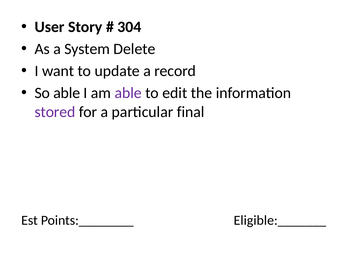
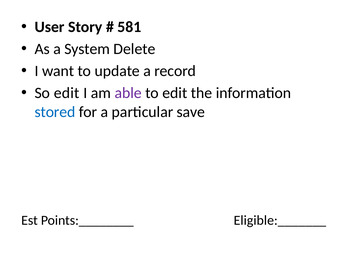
304: 304 -> 581 (129, 27)
So able: able -> edit (67, 93)
stored colour: purple -> blue (55, 112)
final: final -> save (191, 112)
